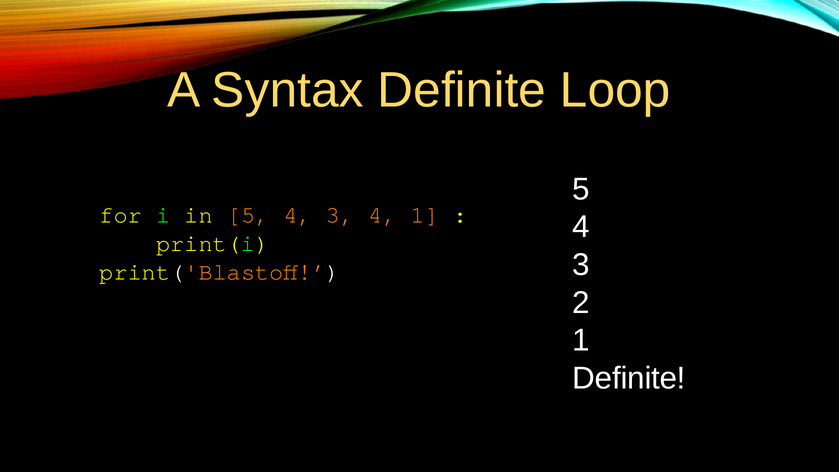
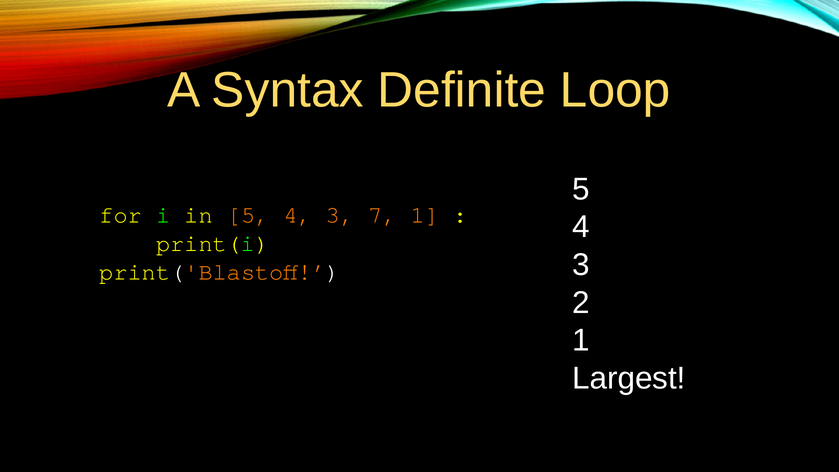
3 4: 4 -> 7 (383, 215)
Definite: Definite -> Largest (629, 378)
